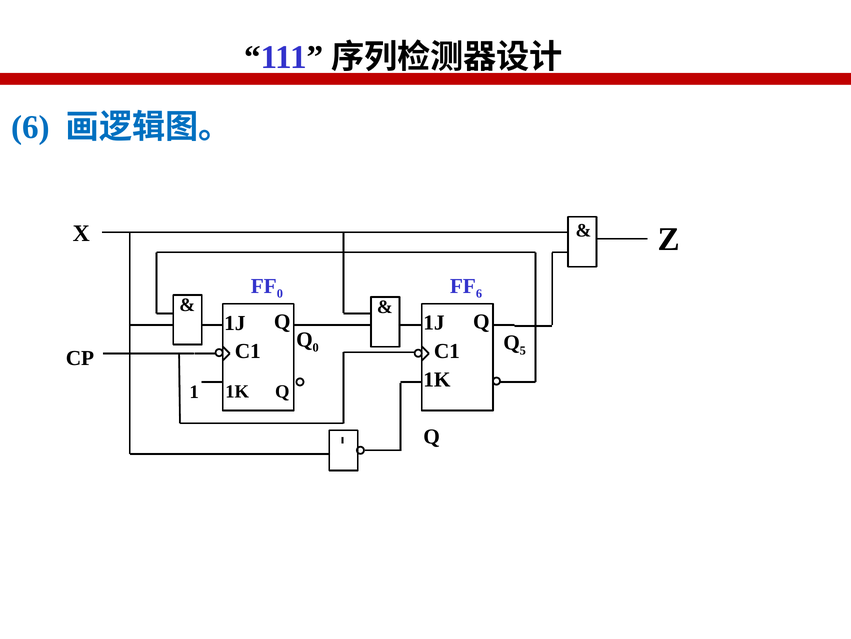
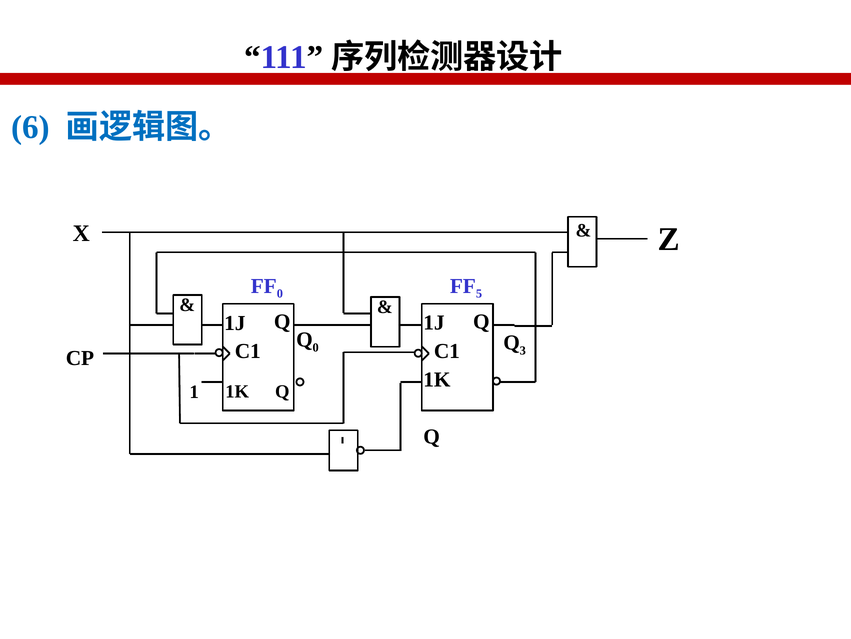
6: 6 -> 5 (479, 294)
5: 5 -> 3 (523, 351)
